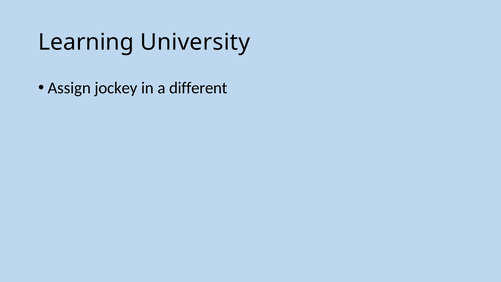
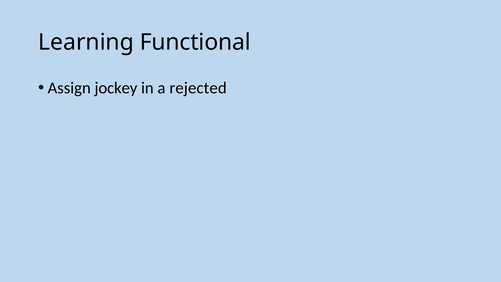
University: University -> Functional (195, 42)
different: different -> rejected (198, 88)
